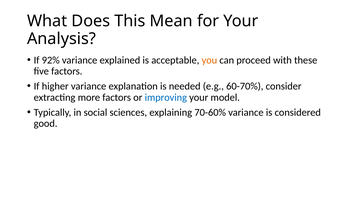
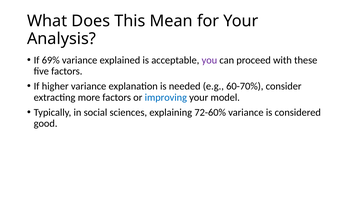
92%: 92% -> 69% (51, 60)
you colour: orange -> purple (209, 60)
70-60%: 70-60% -> 72-60% (210, 112)
